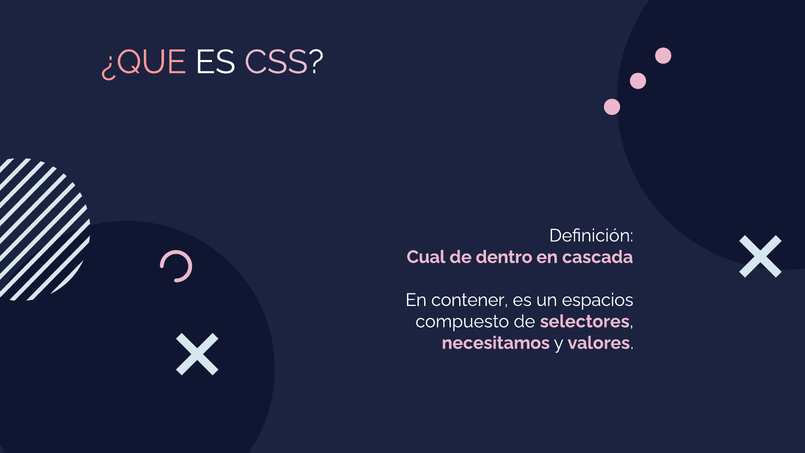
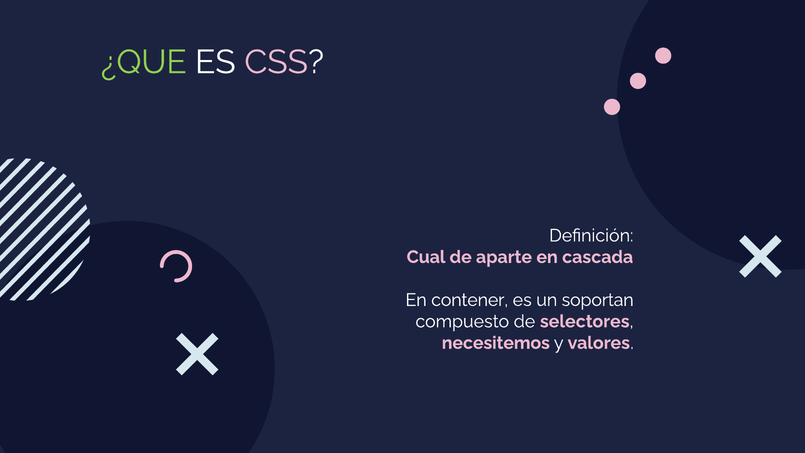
¿QUE colour: pink -> light green (144, 62)
dentro: dentro -> aparte (504, 257)
espacios: espacios -> soportan (598, 300)
necesitamos: necesitamos -> necesitemos (496, 343)
